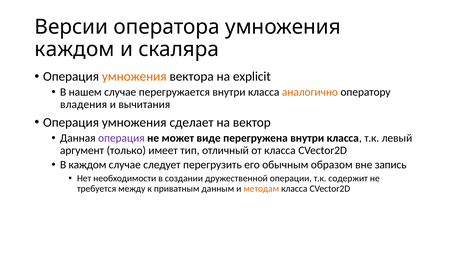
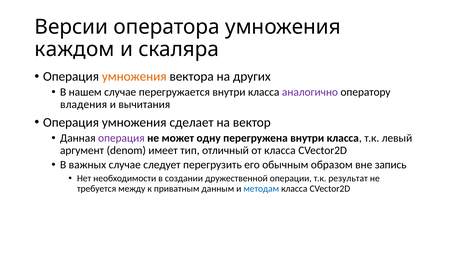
explicit: explicit -> других (252, 77)
аналогично colour: orange -> purple (310, 92)
виде: виде -> одну (209, 138)
только: только -> denom (126, 150)
В каждом: каждом -> важных (87, 165)
содержит: содержит -> результат (348, 178)
методам colour: orange -> blue (261, 189)
